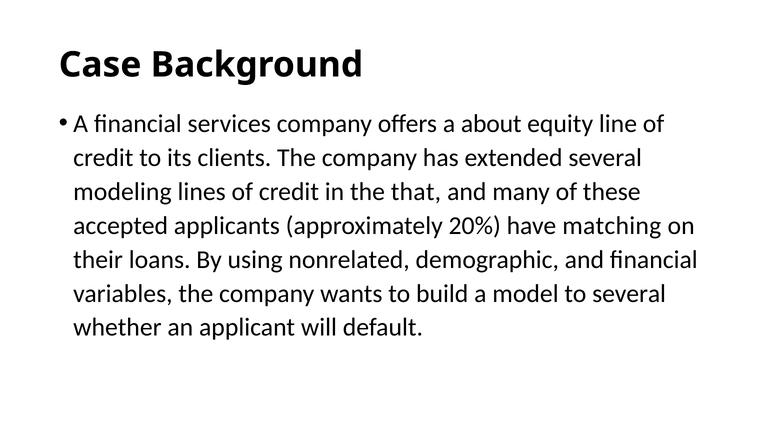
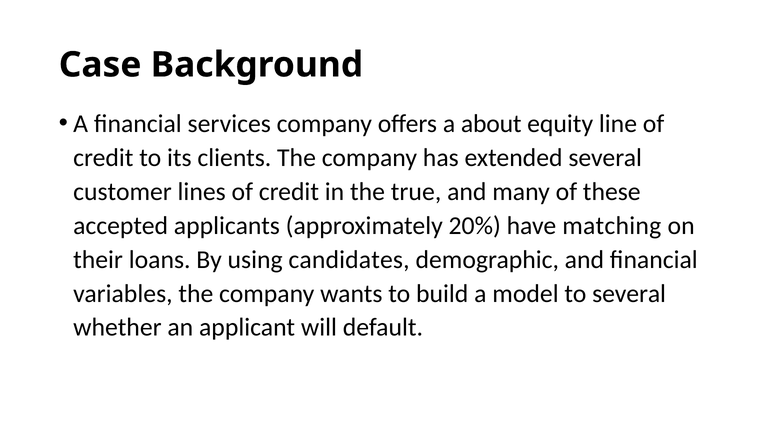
modeling: modeling -> customer (123, 191)
that: that -> true (416, 191)
nonrelated: nonrelated -> candidates (349, 259)
